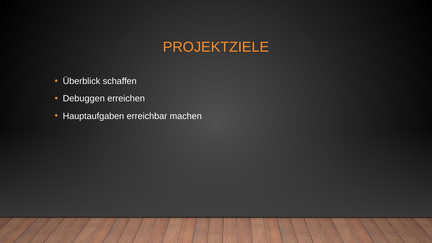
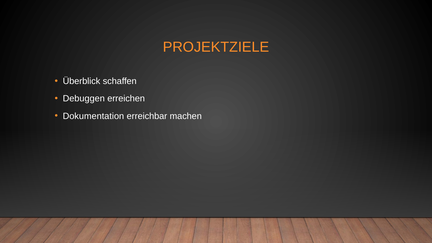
Hauptaufgaben: Hauptaufgaben -> Dokumentation (93, 116)
